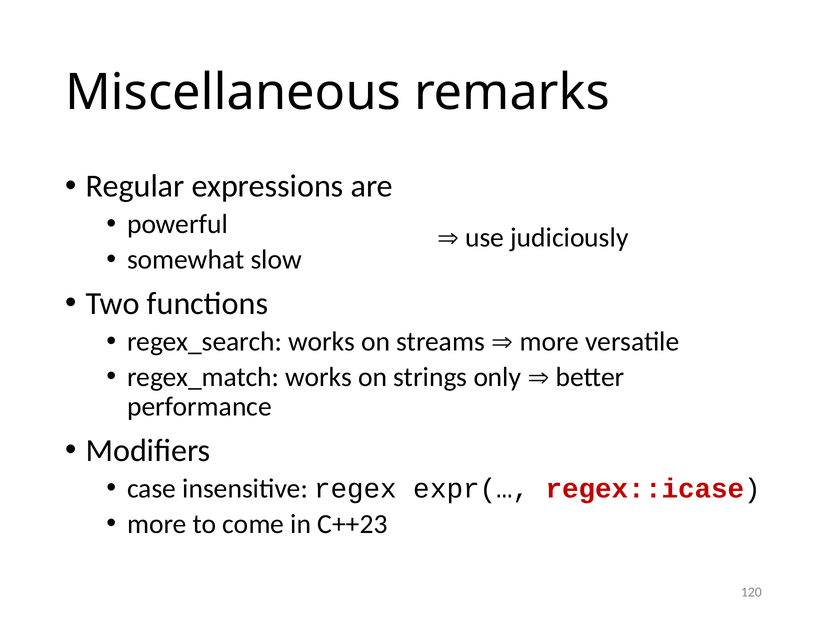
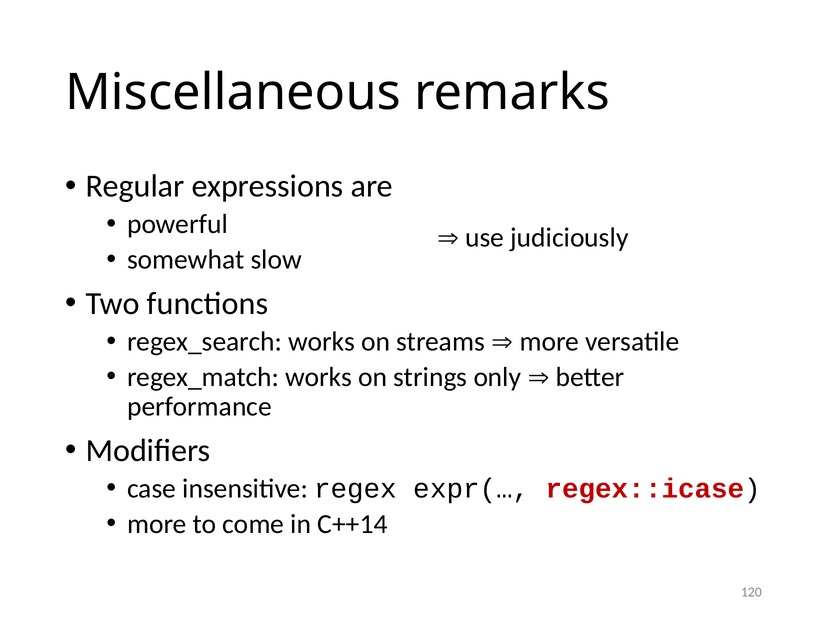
C++23: C++23 -> C++14 (353, 524)
